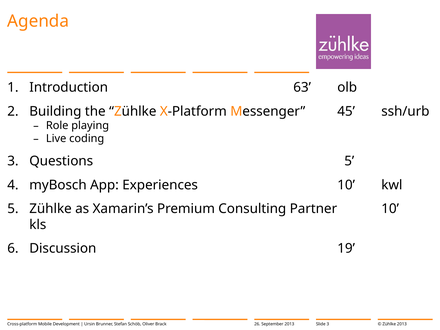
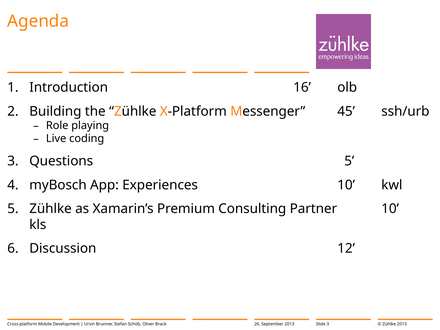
63: 63 -> 16 (302, 87)
19: 19 -> 12 (346, 248)
